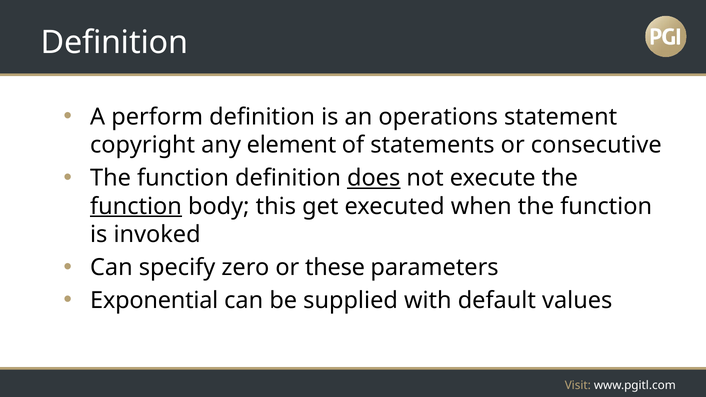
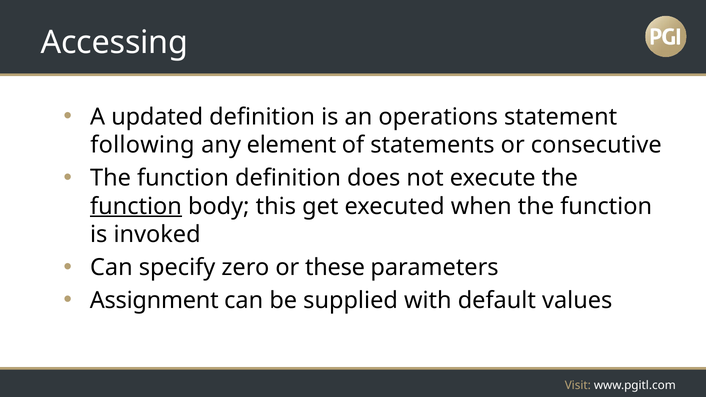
Definition: Definition -> Accessing (114, 43)
perform: perform -> updated (157, 117)
copyright: copyright -> following (142, 145)
does underline: present -> none (374, 178)
Exponential: Exponential -> Assignment (154, 301)
